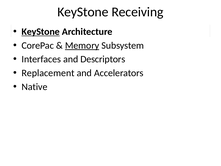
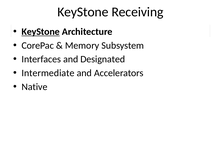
Memory underline: present -> none (82, 45)
Descriptors: Descriptors -> Designated (103, 59)
Replacement: Replacement -> Intermediate (48, 73)
